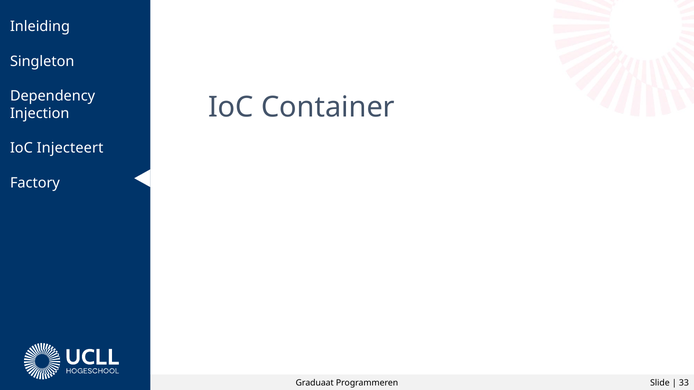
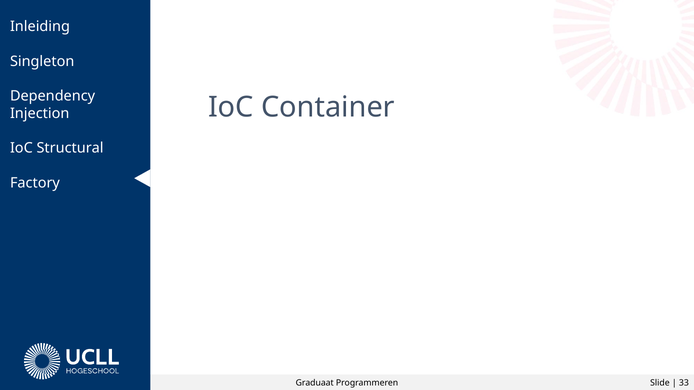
Injecteert: Injecteert -> Structural (70, 148)
